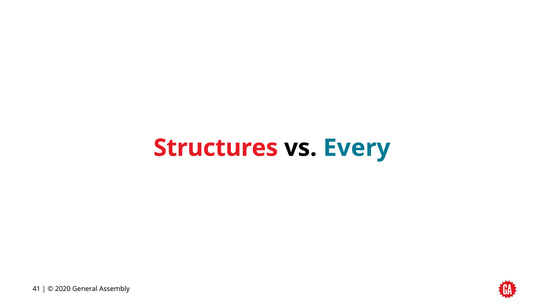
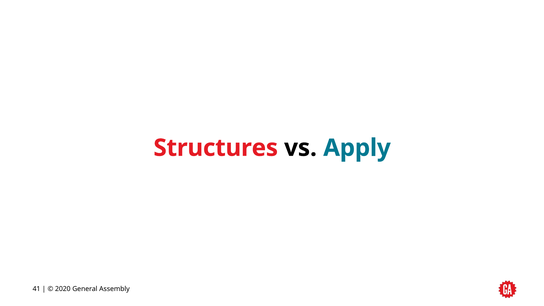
Every: Every -> Apply (357, 148)
